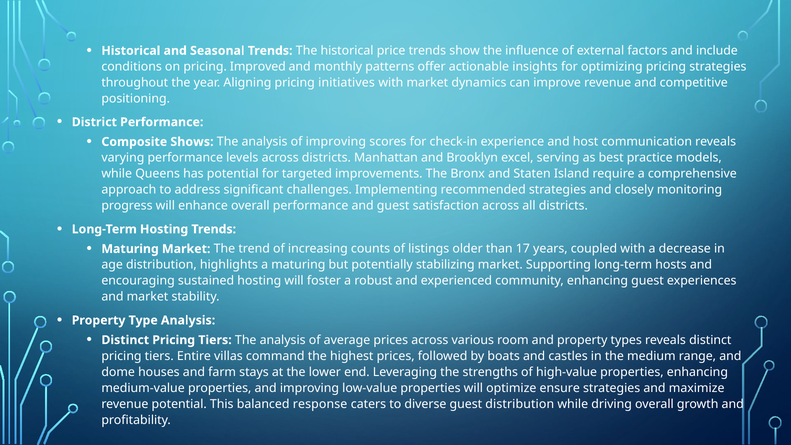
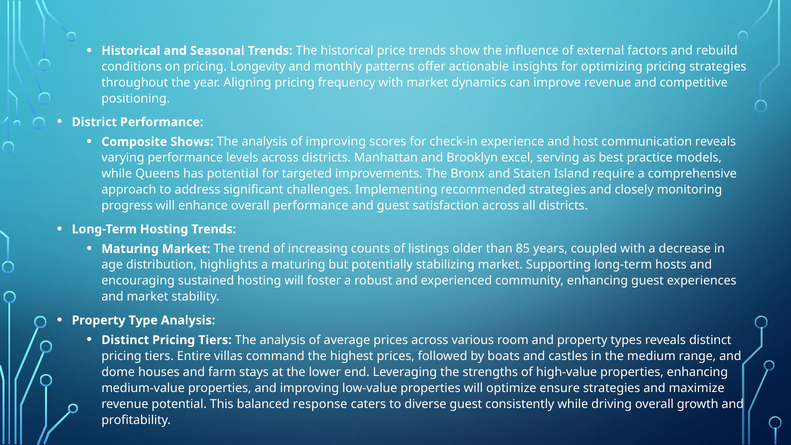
include: include -> rebuild (717, 51)
Improved: Improved -> Longevity (258, 67)
initiatives: initiatives -> frequency (347, 83)
17: 17 -> 85 (523, 249)
guest distribution: distribution -> consistently (520, 404)
